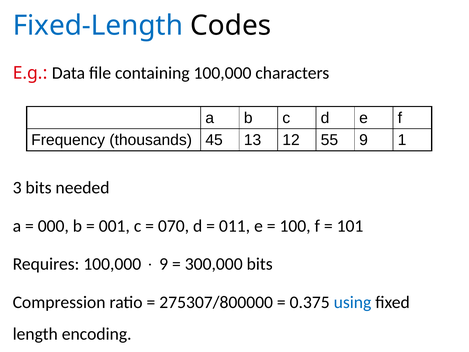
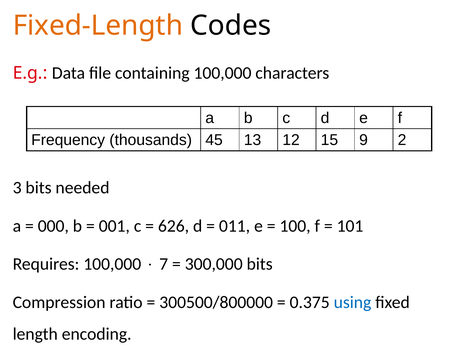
Fixed-Length colour: blue -> orange (98, 26)
55: 55 -> 15 (329, 140)
1: 1 -> 2 (402, 140)
070: 070 -> 626 (174, 226)
9: 9 -> 7 (164, 264)
275307/800000: 275307/800000 -> 300500/800000 (216, 302)
